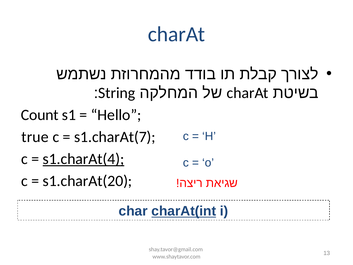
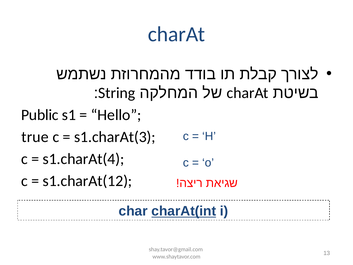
Count: Count -> Public (40, 115)
s1.charAt(7: s1.charAt(7 -> s1.charAt(3 (115, 137)
s1.charAt(4 underline: present -> none (83, 159)
s1.charAt(20: s1.charAt(20 -> s1.charAt(12 (87, 181)
